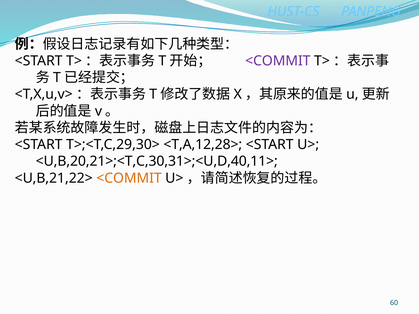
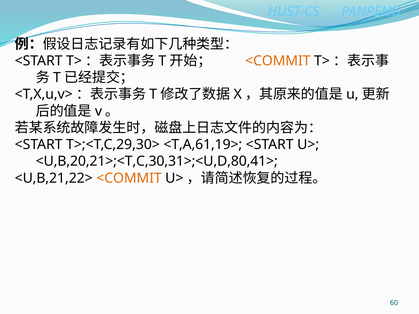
<COMMIT colour: purple -> orange (278, 61)
<T,A,12,28>: <T,A,12,28> -> <T,A,61,19> (203, 145)
<U,B,20,21>;<T,C,30,31>;<U,D,40,11>: <U,B,20,21>;<T,C,30,31>;<U,D,40,11> -> <U,B,20,21>;<T,C,30,31>;<U,D,80,41> (157, 161)
